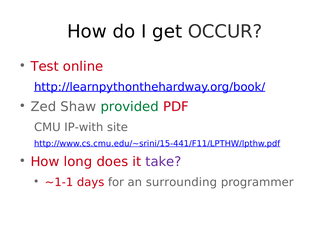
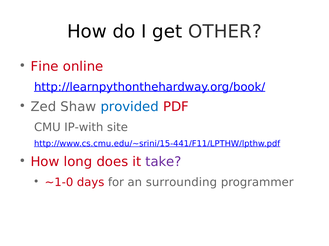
OCCUR: OCCUR -> OTHER (225, 32)
Test: Test -> Fine (45, 67)
provided colour: green -> blue (130, 107)
~1-1: ~1-1 -> ~1-0 (59, 183)
